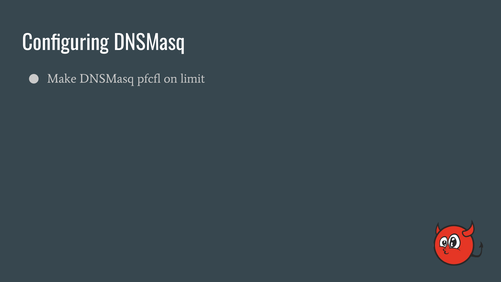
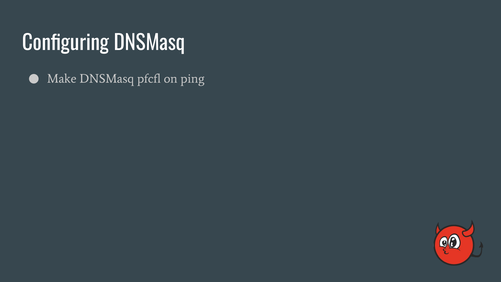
limit: limit -> ping (193, 79)
